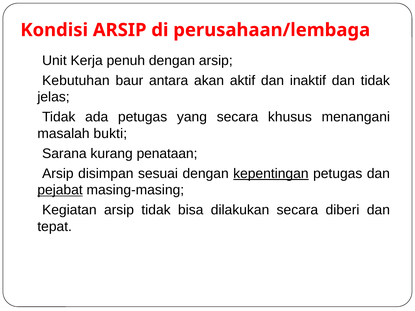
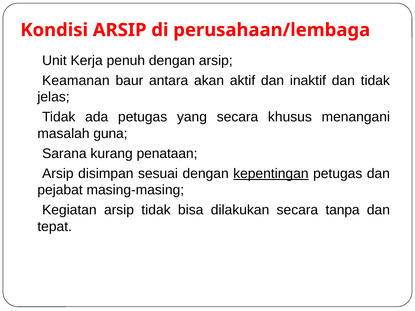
Kebutuhan: Kebutuhan -> Keamanan (76, 81)
bukti: bukti -> guna (110, 134)
pejabat underline: present -> none (60, 190)
diberi: diberi -> tanpa (343, 210)
